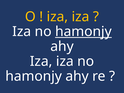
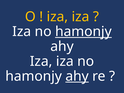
ahy underline: none -> present (77, 76)
